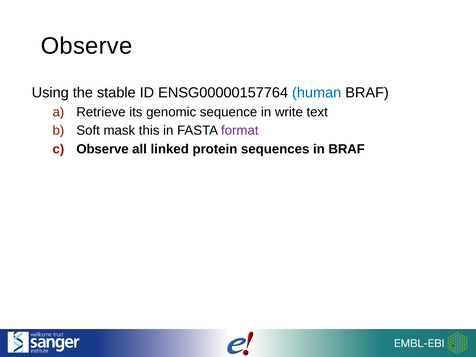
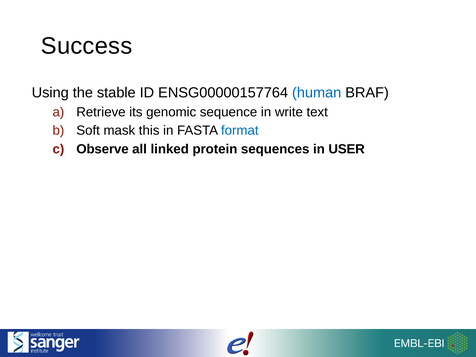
Observe: Observe -> Success (87, 46)
format colour: purple -> blue (240, 131)
in BRAF: BRAF -> USER (347, 149)
